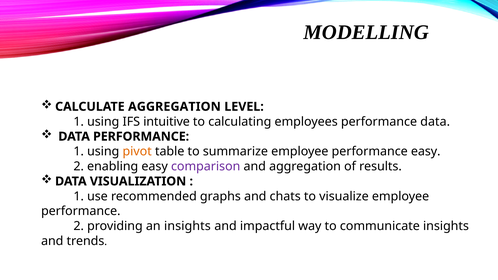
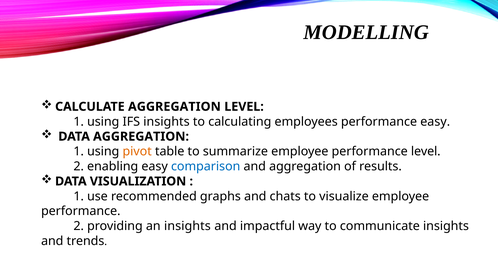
IFS intuitive: intuitive -> insights (166, 122)
performance data: data -> easy (435, 122)
DATA PERFORMANCE: PERFORMANCE -> AGGREGATION (141, 137)
performance easy: easy -> level (426, 152)
comparison colour: purple -> blue (206, 166)
